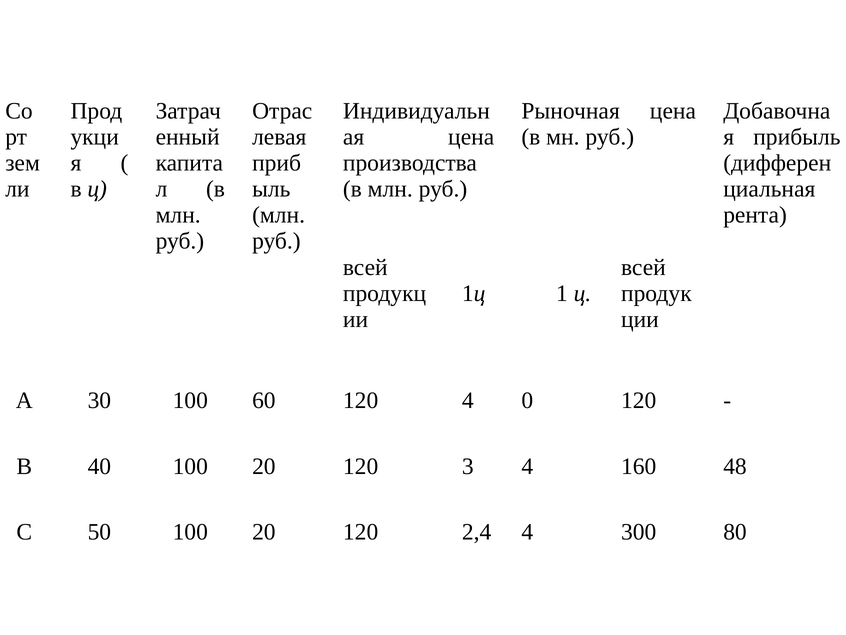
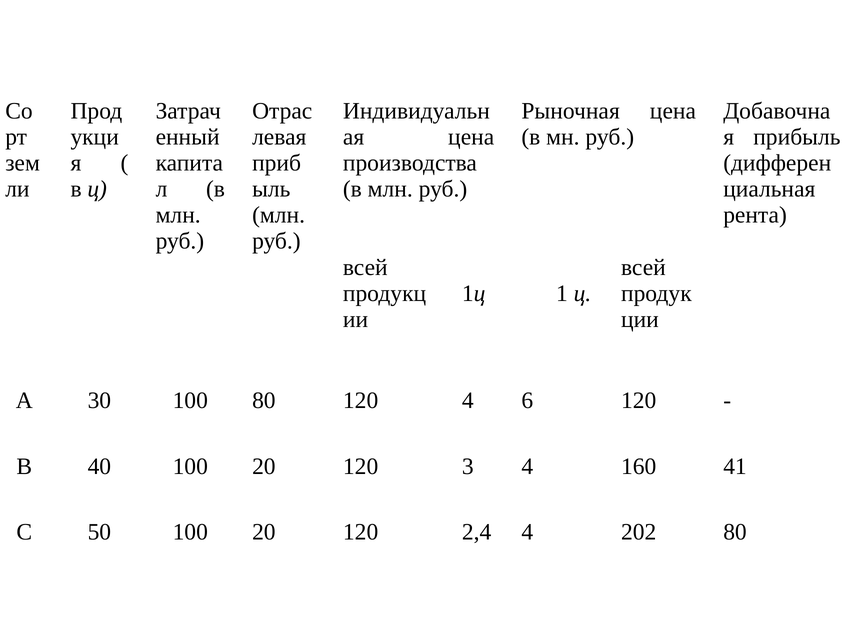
100 60: 60 -> 80 (264, 400)
0: 0 -> 6 (527, 400)
48: 48 -> 41 (735, 466)
300: 300 -> 202 (639, 532)
